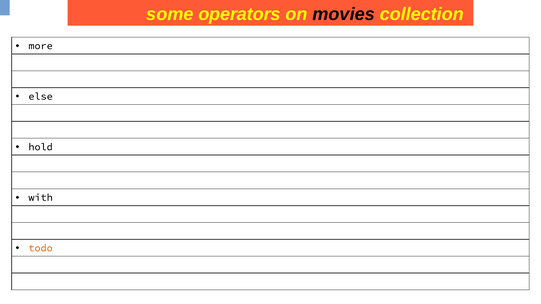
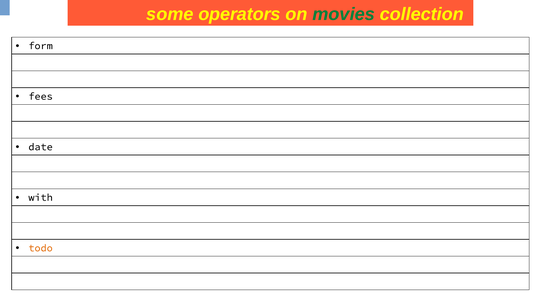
movies colour: black -> green (344, 14)
more: more -> form (41, 46)
else: else -> fees (41, 96)
hold: hold -> date (41, 147)
